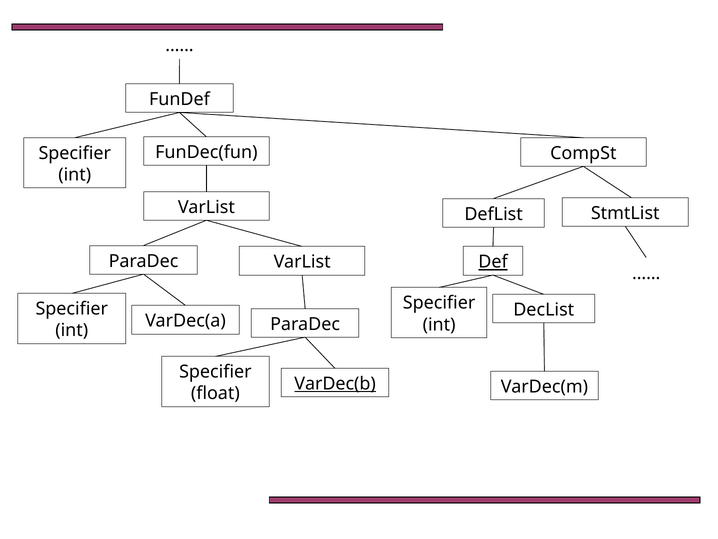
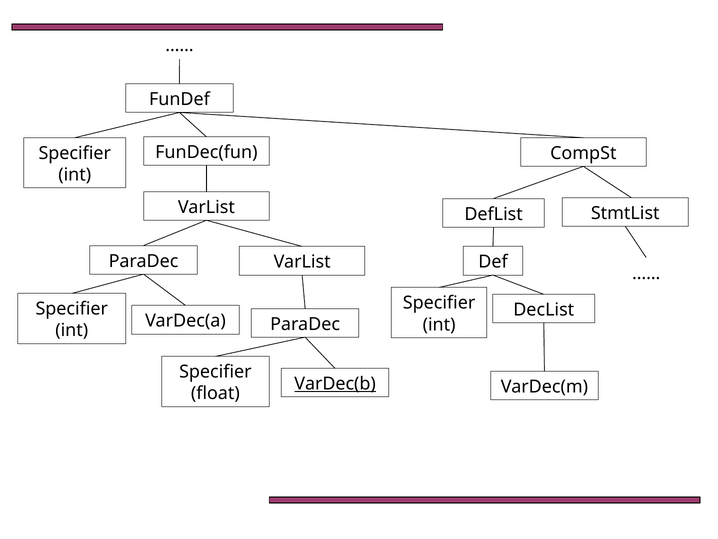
Def underline: present -> none (493, 262)
